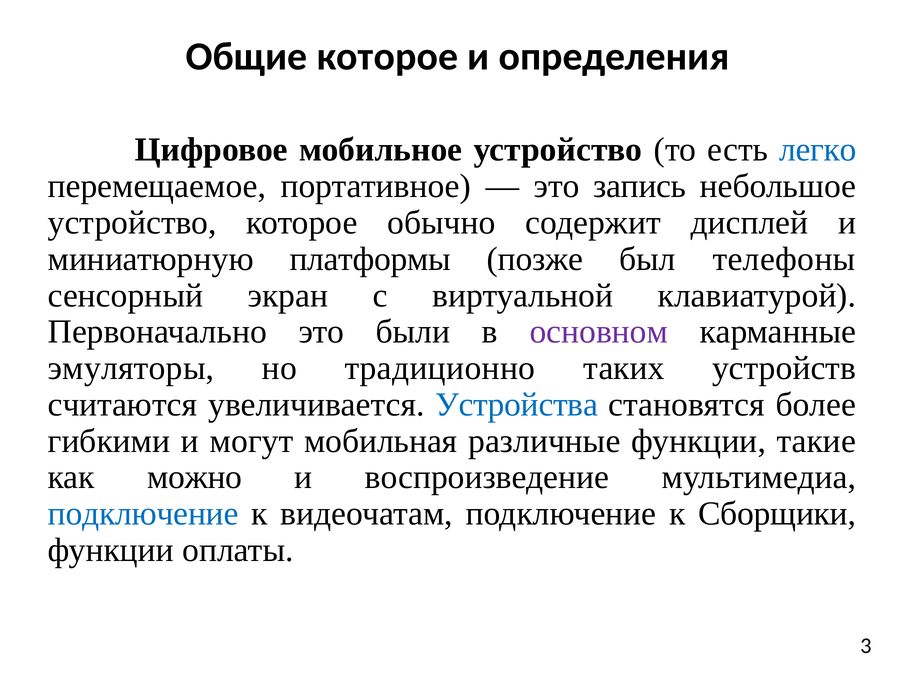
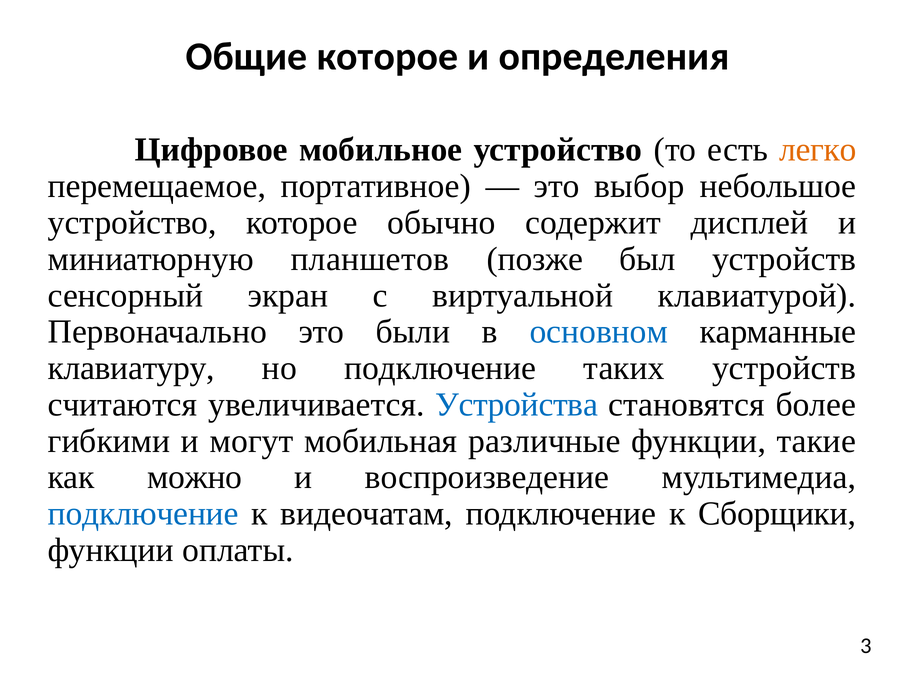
легко colour: blue -> orange (818, 149)
запись: запись -> выбор (639, 186)
платформы: платформы -> планшетов (370, 259)
был телефоны: телефоны -> устройств (784, 259)
основном colour: purple -> blue (599, 332)
эмуляторы: эмуляторы -> клавиатуру (131, 368)
но традиционно: традиционно -> подключение (440, 368)
